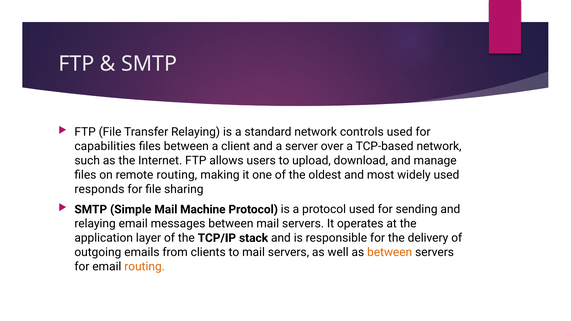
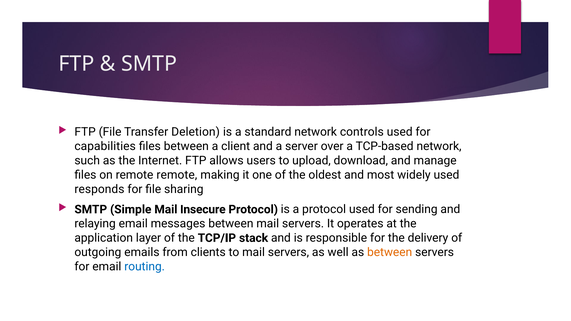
Transfer Relaying: Relaying -> Deletion (196, 132)
remote routing: routing -> remote (177, 175)
Machine: Machine -> Insecure (203, 210)
routing colour: orange -> blue (145, 267)
